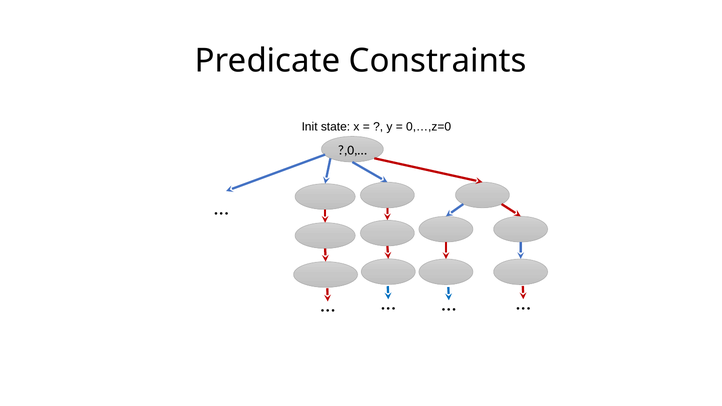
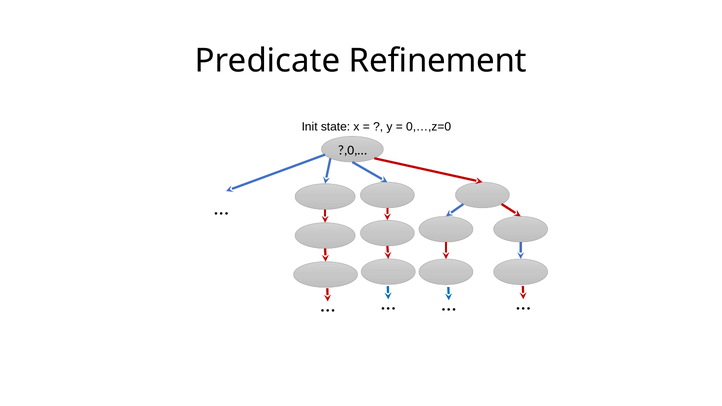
Constraints: Constraints -> Refinement (438, 61)
